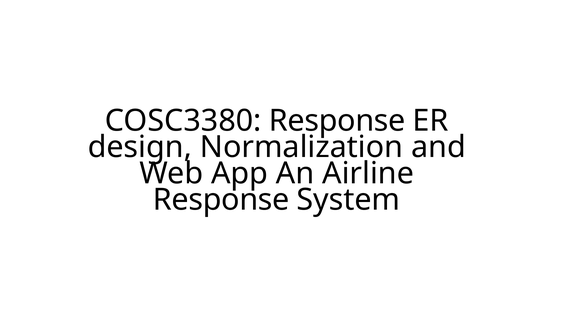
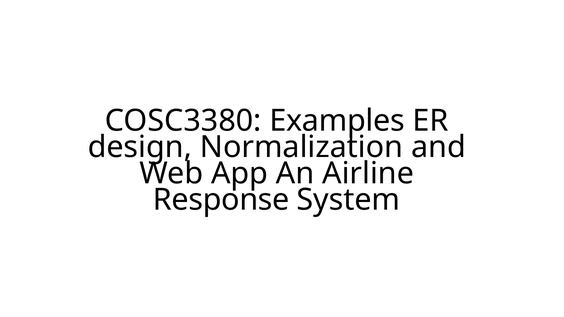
COSC3380 Response: Response -> Examples (337, 121)
